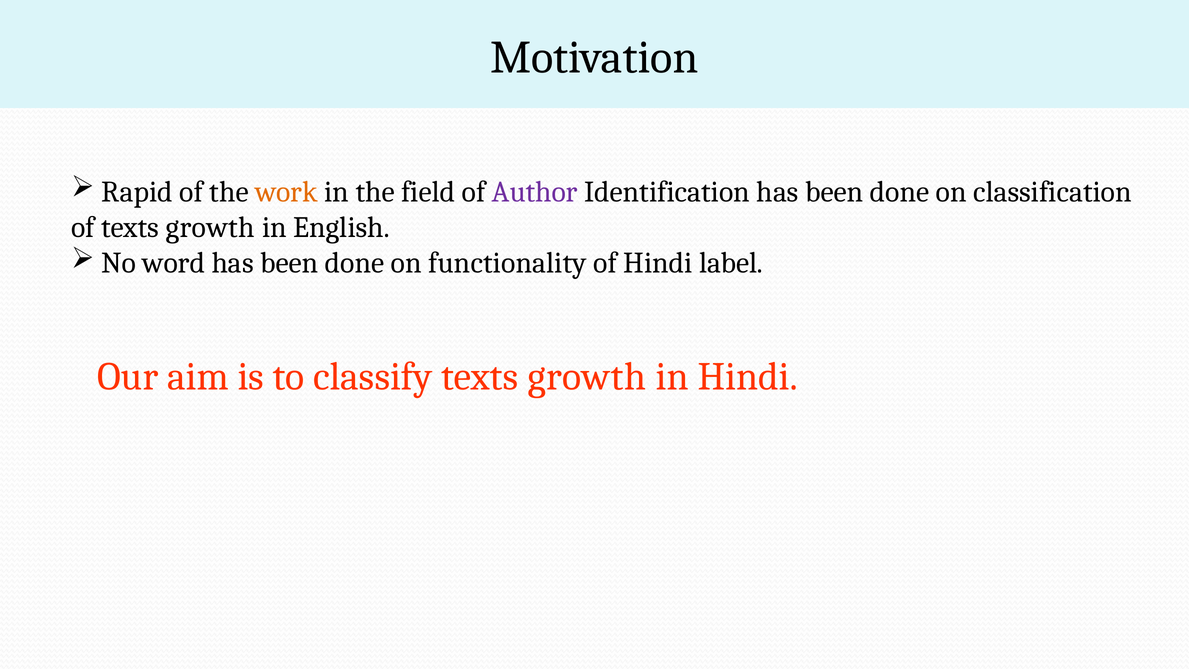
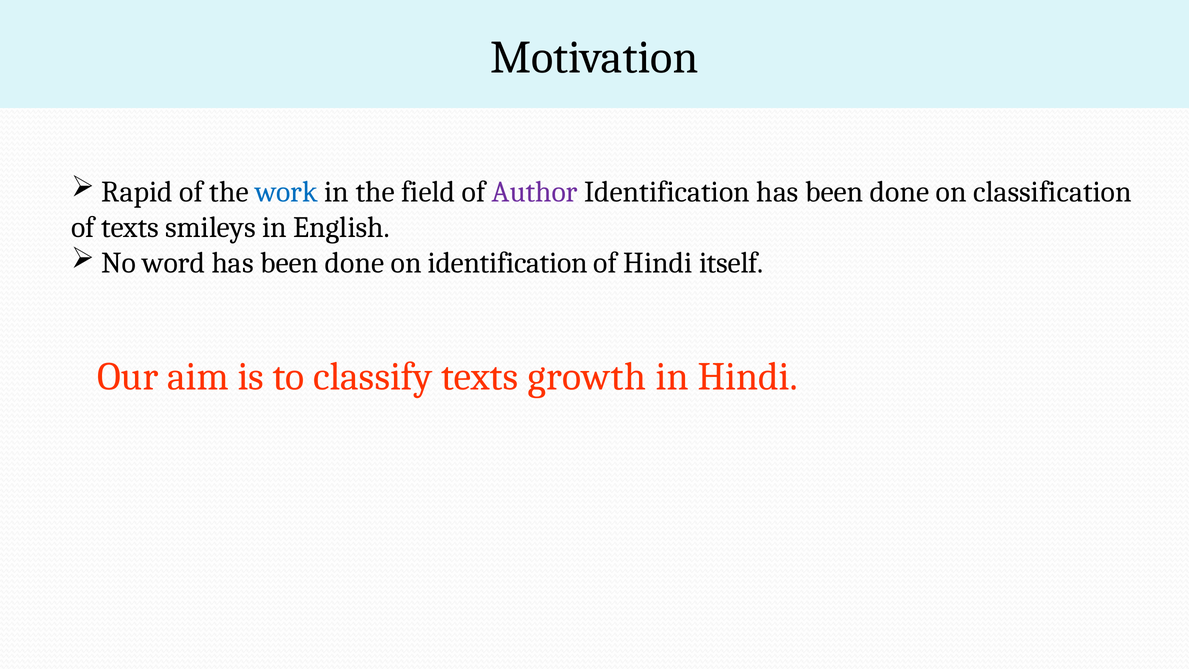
work colour: orange -> blue (286, 192)
of texts growth: growth -> smileys (211, 227)
on functionality: functionality -> identification (508, 263)
label: label -> itself (731, 263)
